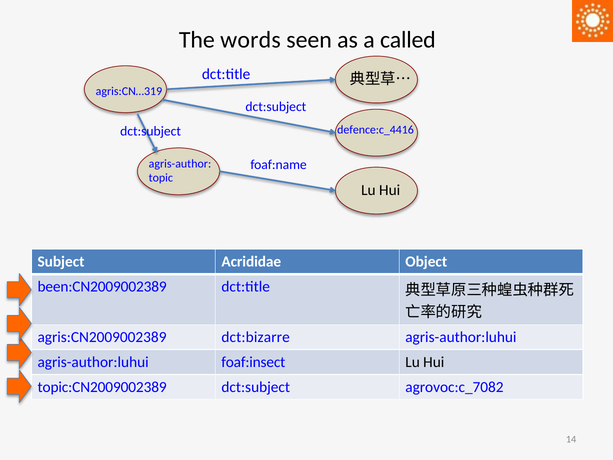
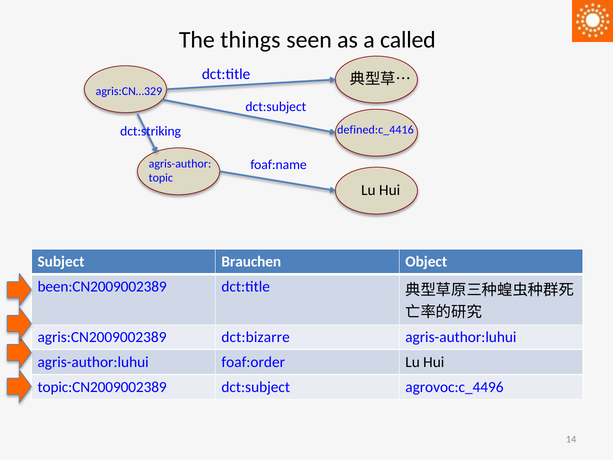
words: words -> things (250, 40)
agris:CN…319: agris:CN…319 -> agris:CN…329 (129, 91)
defence:c_4416: defence:c_4416 -> defined:c_4416 (375, 130)
dct:subject: dct:subject -> dct:striking (151, 131)
Acrididae: Acrididae -> Brauchen (251, 262)
foaf:insect: foaf:insect -> foaf:order (253, 362)
agrovoc:c_7082: agrovoc:c_7082 -> agrovoc:c_4496 (454, 387)
